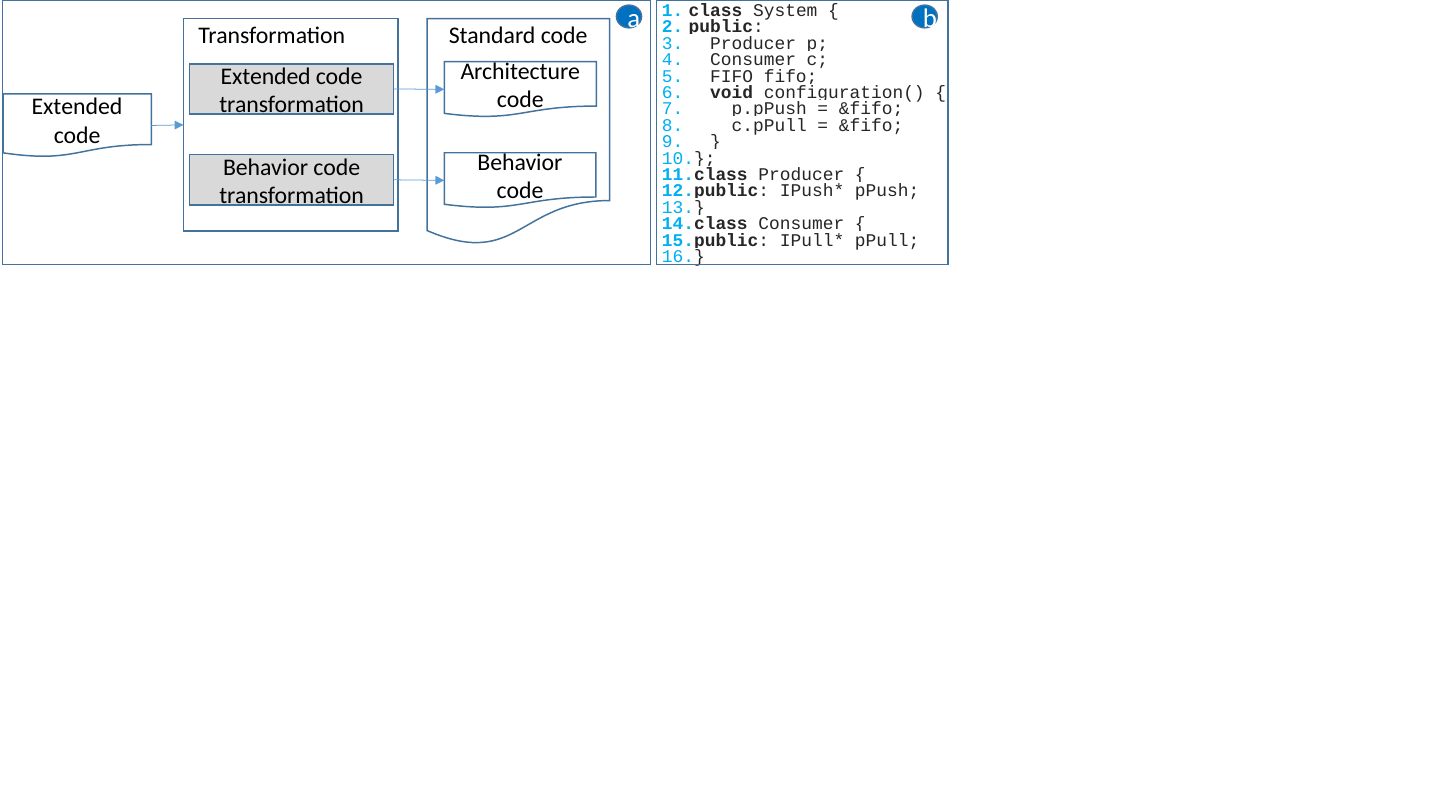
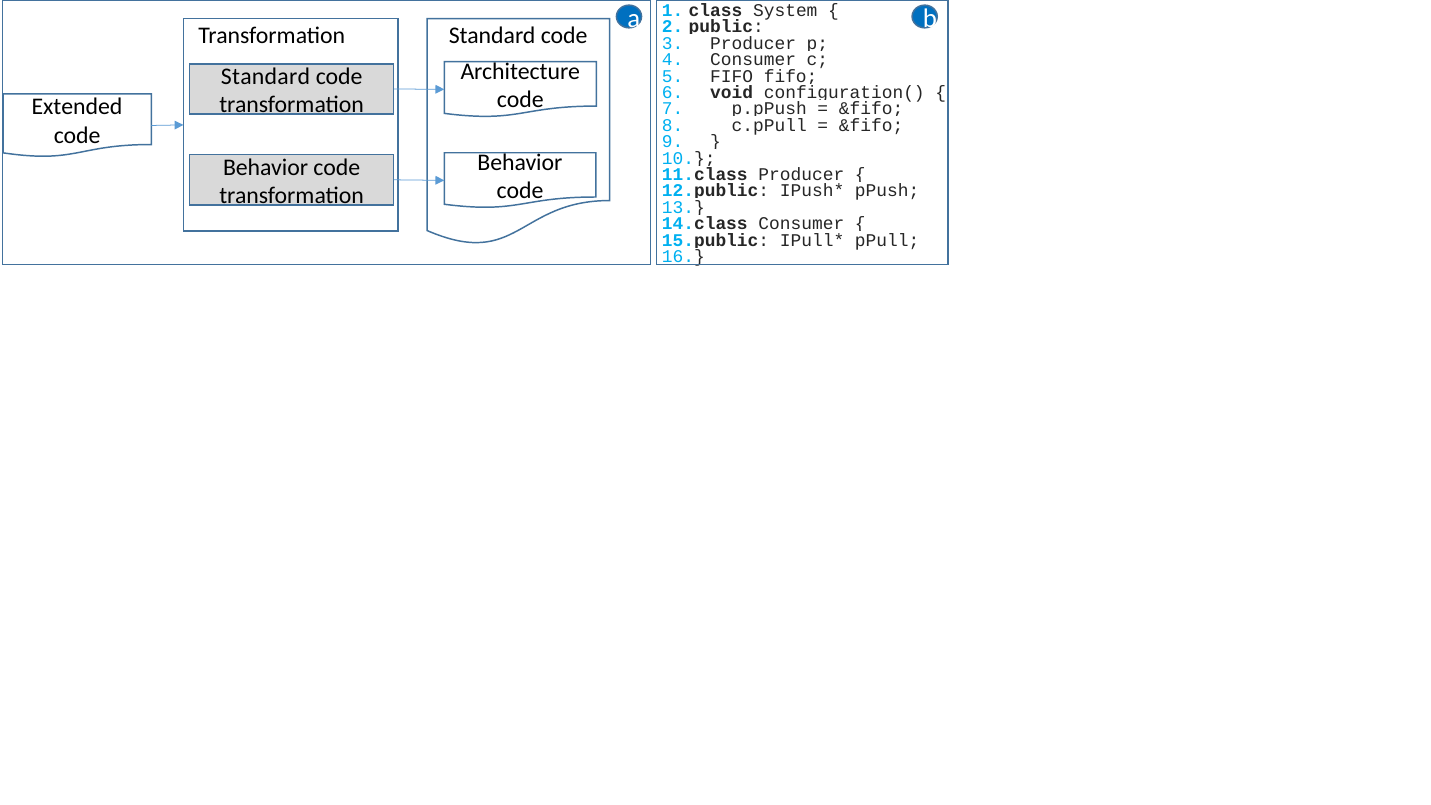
Extended: Extended -> Standard (266, 76)
